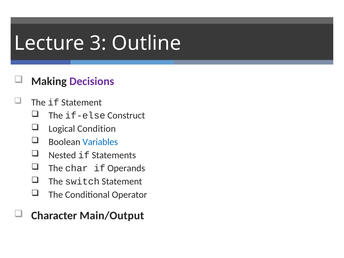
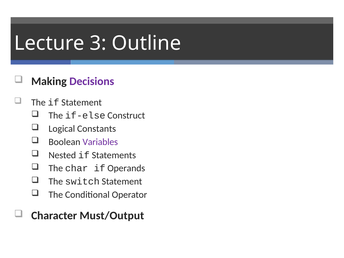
Condition: Condition -> Constants (97, 129)
Variables colour: blue -> purple (100, 142)
Main/Output: Main/Output -> Must/Output (112, 216)
